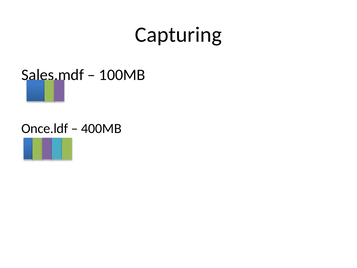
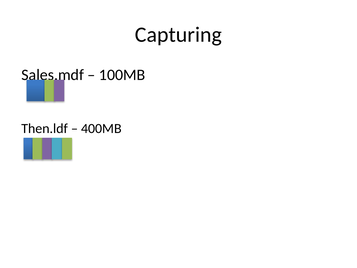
Once.ldf: Once.ldf -> Then.ldf (45, 128)
